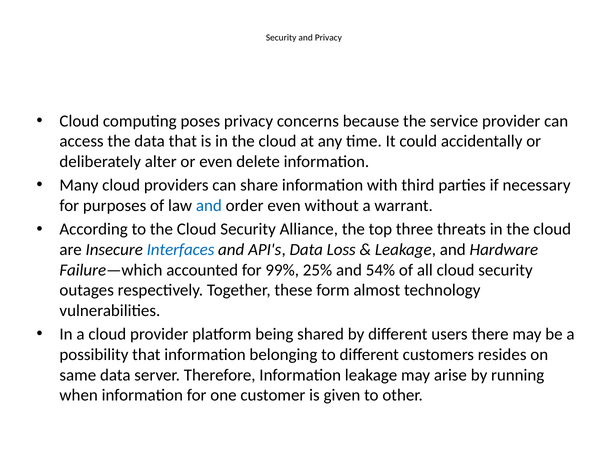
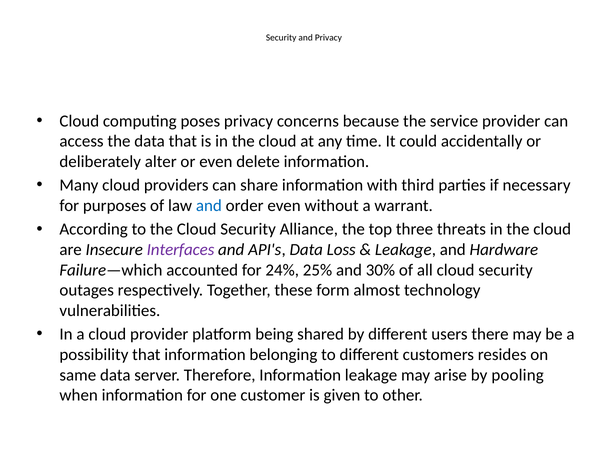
Interfaces colour: blue -> purple (181, 250)
99%: 99% -> 24% (282, 270)
54%: 54% -> 30% (380, 270)
running: running -> pooling (518, 375)
